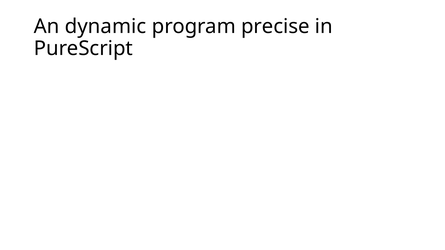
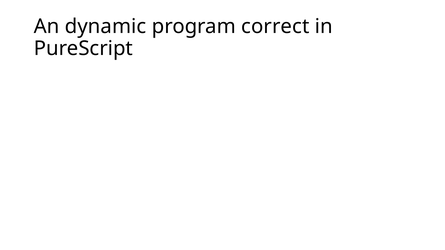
precise: precise -> correct (275, 26)
